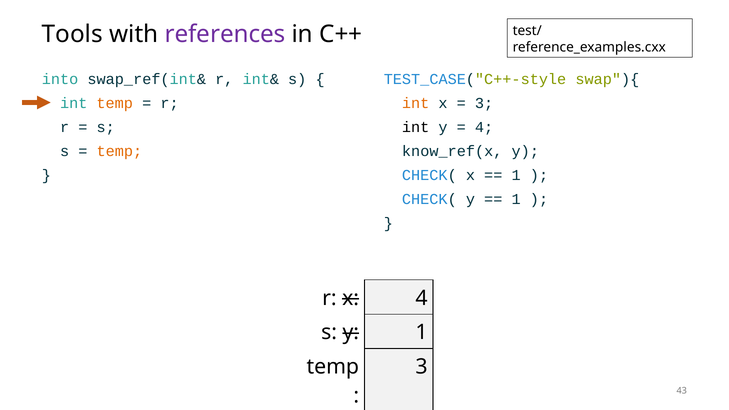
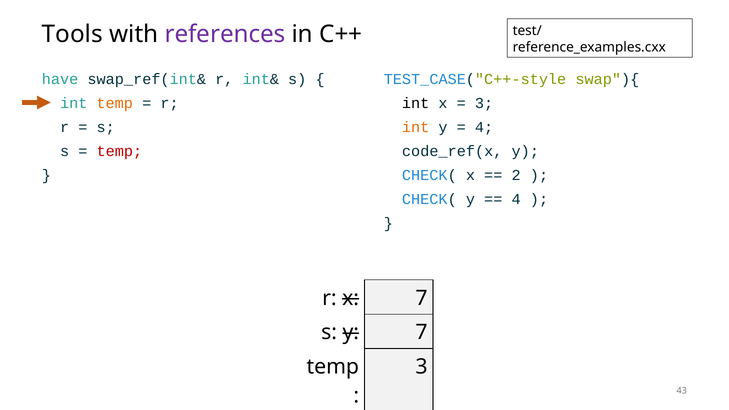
into: into -> have (60, 79)
int colour: orange -> black (416, 103)
int colour: black -> orange (416, 127)
temp colour: orange -> red (119, 151)
know_ref(x: know_ref(x -> code_ref(x (452, 151)
1: 1 -> 2 (516, 175)
1: 1 -> 4 (516, 199)
x 4: 4 -> 7 (422, 298)
y 1: 1 -> 7 (422, 333)
